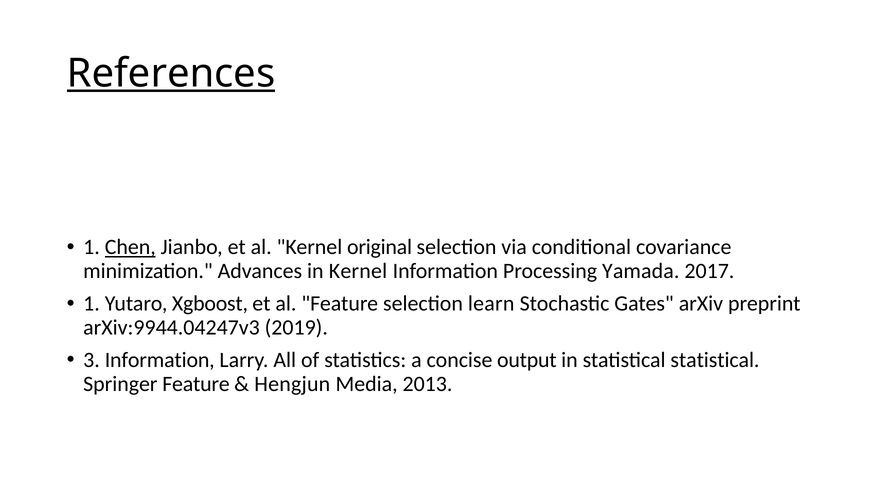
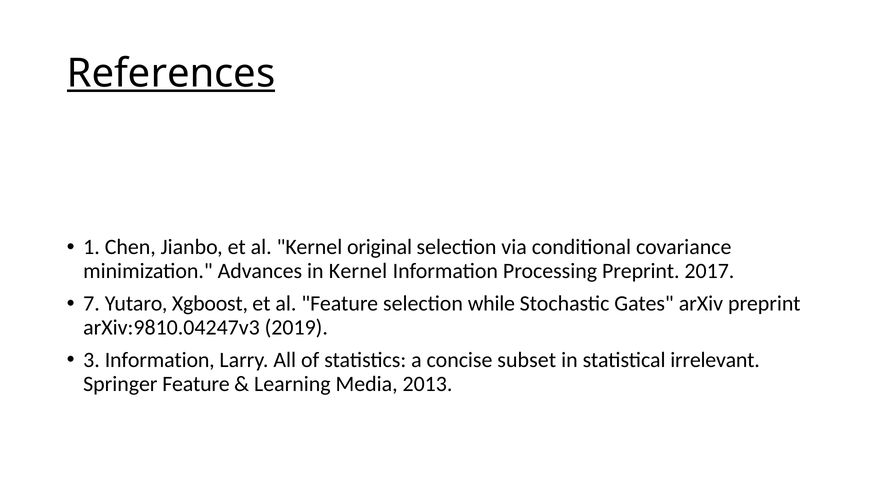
Chen underline: present -> none (130, 247)
Processing Yamada: Yamada -> Preprint (641, 271)
1: 1 -> 7 (92, 304)
learn: learn -> while (491, 304)
arXiv:9944.04247v3: arXiv:9944.04247v3 -> arXiv:9810.04247v3 (171, 327)
output: output -> subset (527, 360)
statistical statistical: statistical -> irrelevant (715, 360)
Hengjun: Hengjun -> Learning (292, 384)
